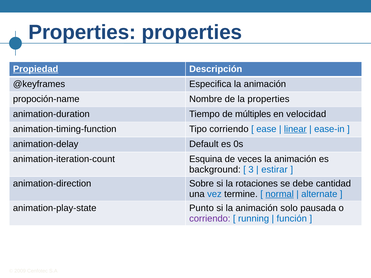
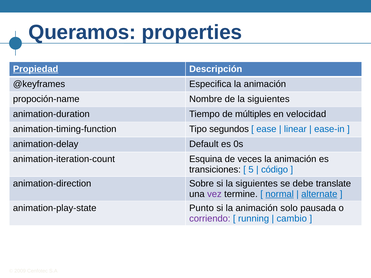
Properties: Properties -> Queramos (82, 32)
de la properties: properties -> siguientes (268, 99)
Tipo corriendo: corriendo -> segundos (229, 129)
linear underline: present -> none (295, 129)
background: background -> transiciones (215, 170)
3: 3 -> 5 (251, 170)
estirar: estirar -> código (275, 170)
si la rotaciones: rotaciones -> siguientes (257, 184)
cantidad: cantidad -> translate (333, 184)
vez colour: blue -> purple (214, 194)
alternate underline: none -> present (319, 194)
función: función -> cambio (292, 219)
